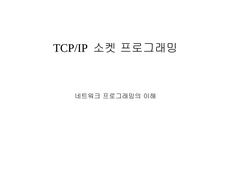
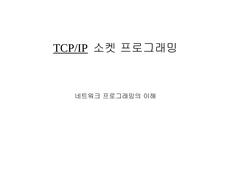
TCP/IP underline: none -> present (71, 48)
